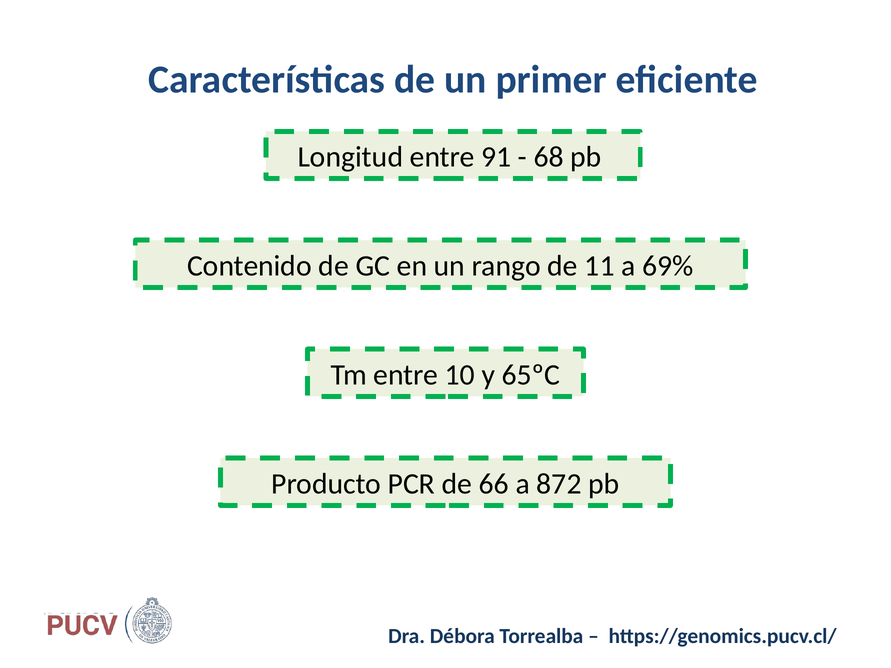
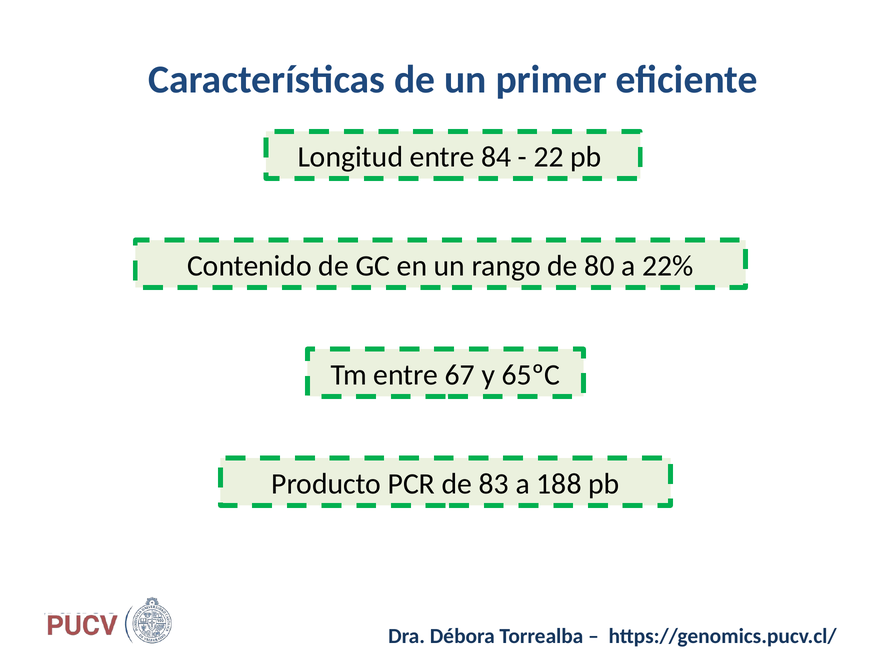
91: 91 -> 84 (496, 157)
68: 68 -> 22 (549, 157)
11: 11 -> 80 (600, 266)
69%: 69% -> 22% (668, 266)
10: 10 -> 67 (460, 375)
66: 66 -> 83 (494, 484)
872: 872 -> 188 (559, 484)
